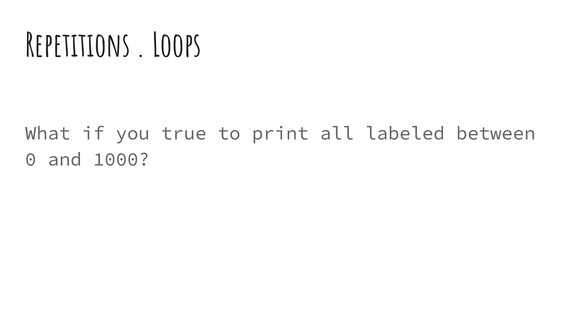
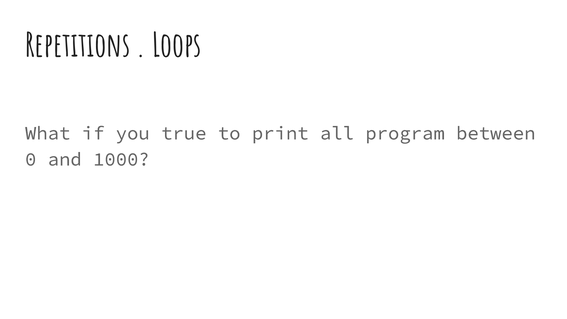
labeled: labeled -> program (405, 133)
